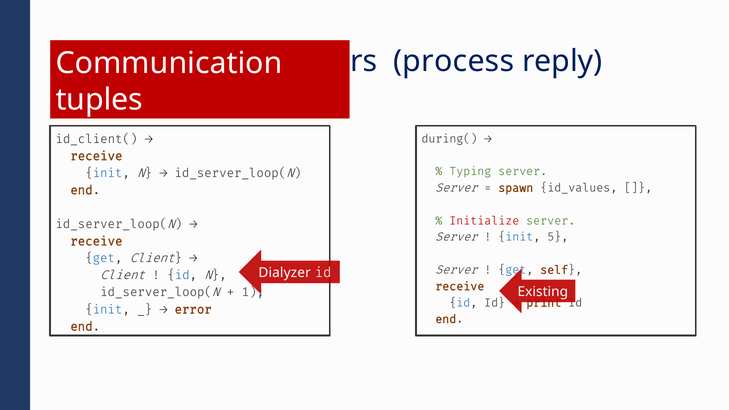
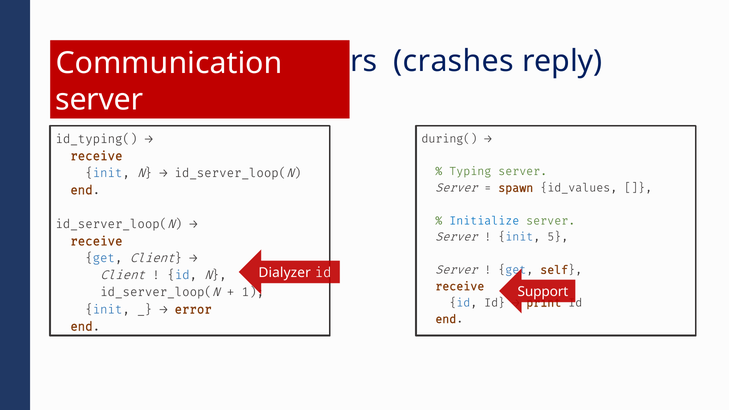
process: process -> crashes (454, 61)
tuples: tuples -> server (99, 100)
id_client(: id_client( -> id_typing( (96, 139)
Initialize colour: red -> blue (484, 221)
Existing: Existing -> Support (543, 292)
